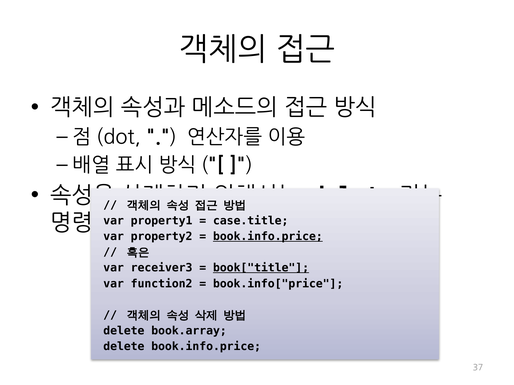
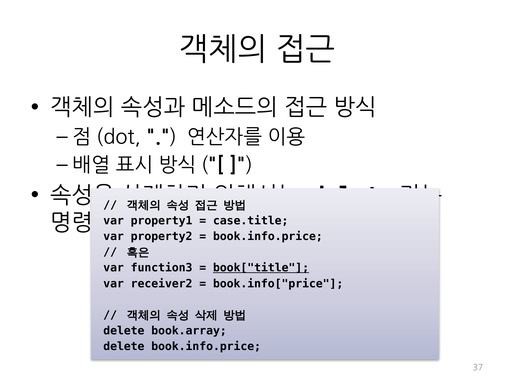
book.info.price underline: present -> none (268, 237)
receiver3: receiver3 -> function3 (162, 268)
function2: function2 -> receiver2 (162, 284)
